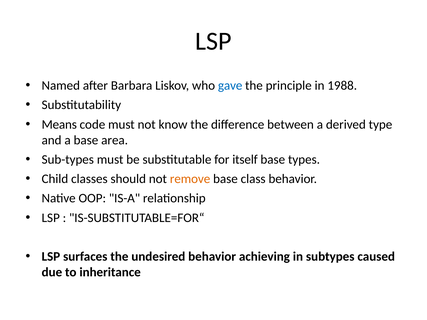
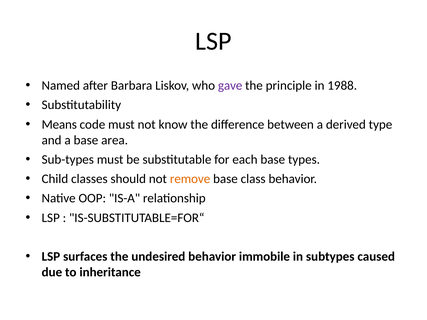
gave colour: blue -> purple (230, 86)
itself: itself -> each (245, 160)
achieving: achieving -> immobile (264, 257)
